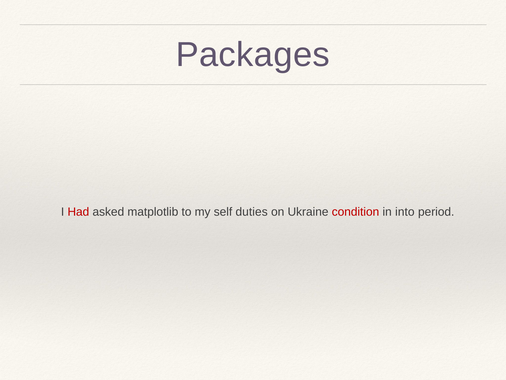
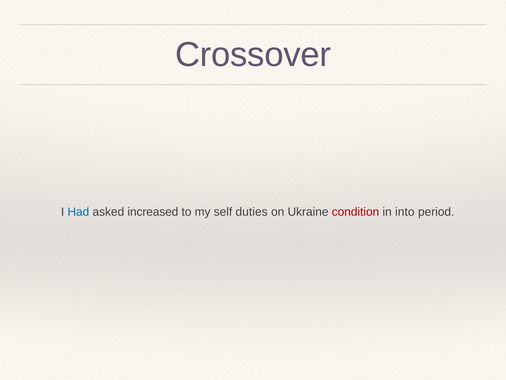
Packages: Packages -> Crossover (253, 55)
Had colour: red -> blue (78, 212)
matplotlib: matplotlib -> increased (153, 212)
